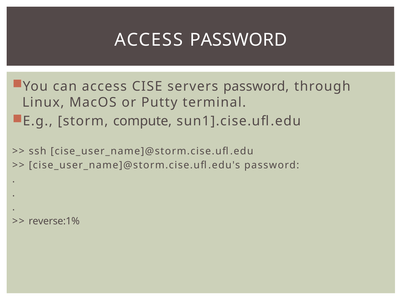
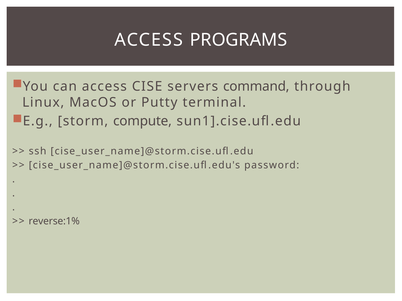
ACCESS PASSWORD: PASSWORD -> PROGRAMS (238, 40)
servers password: password -> command (256, 87)
